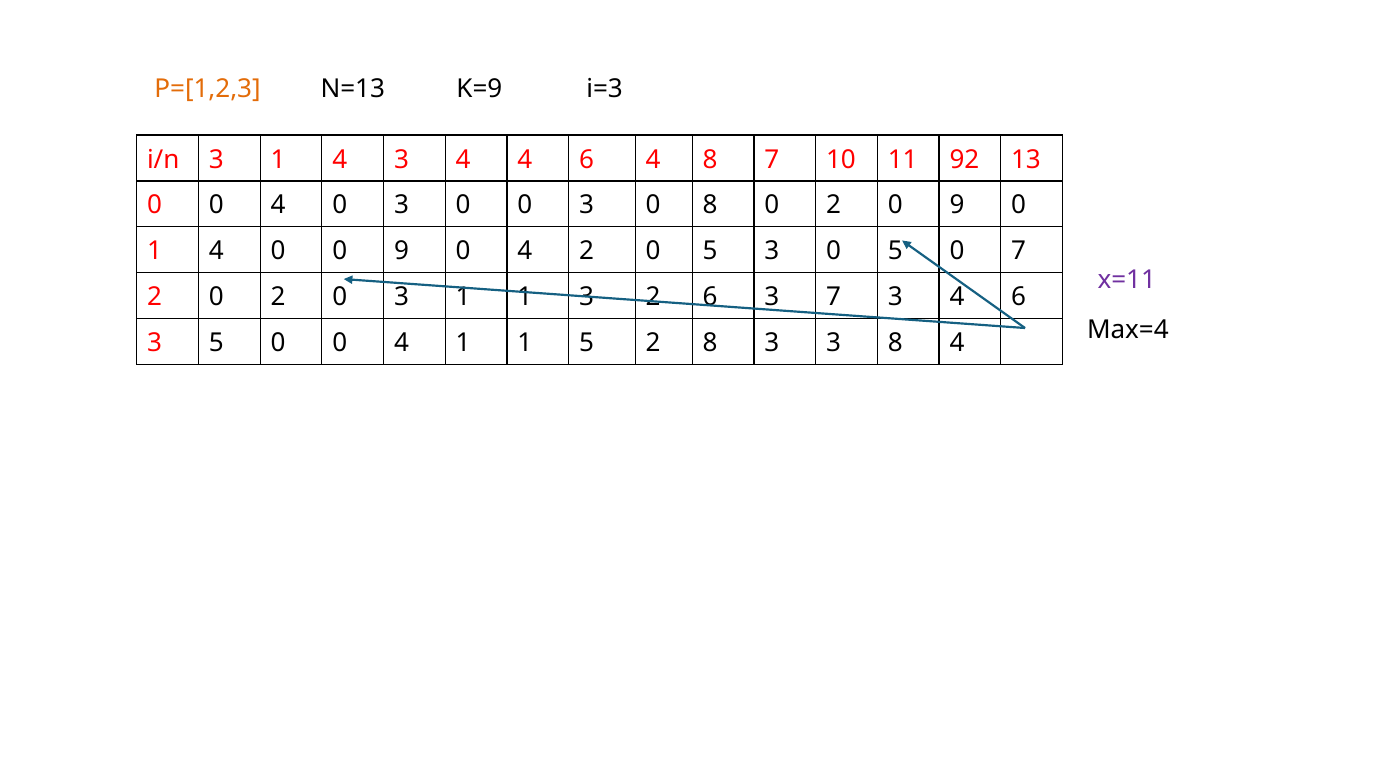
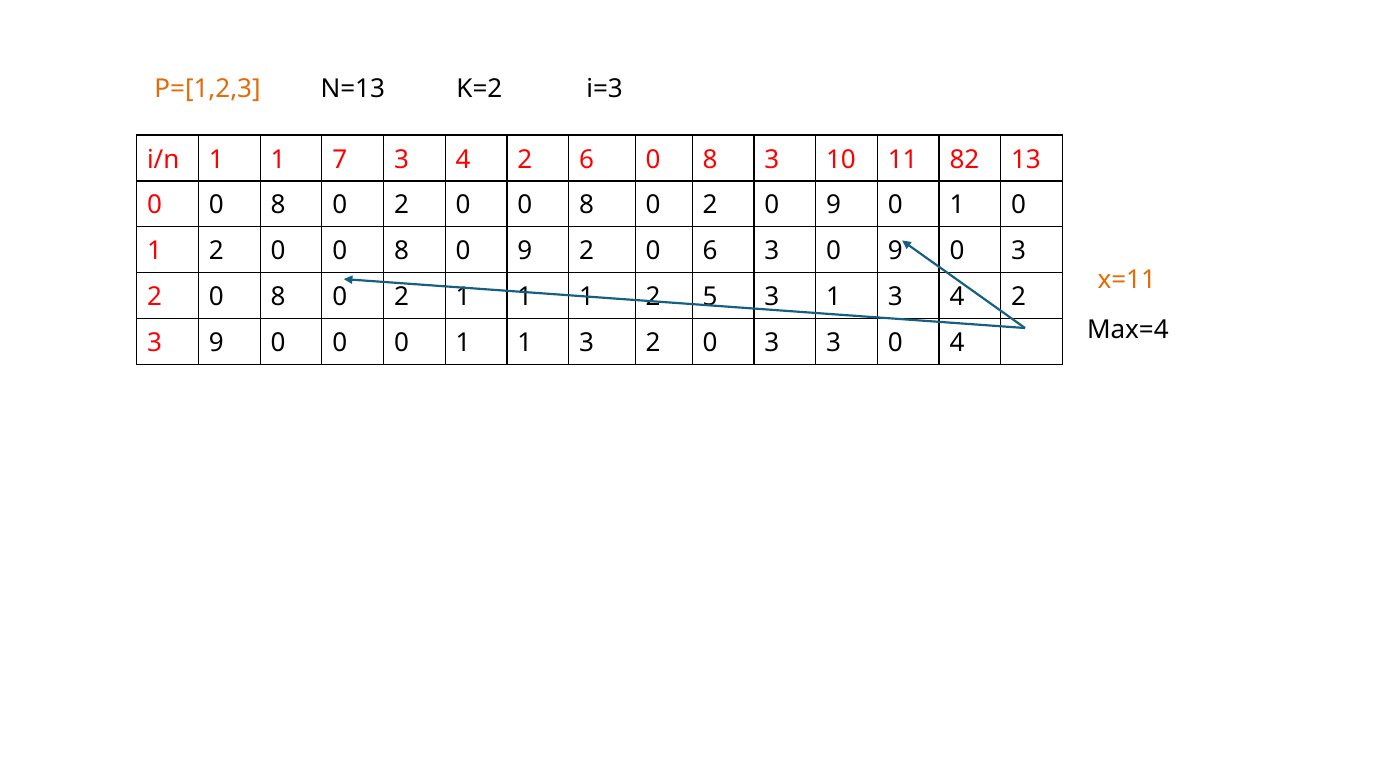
K=9: K=9 -> K=2 (479, 89)
i/n 3: 3 -> 1 (216, 159)
4: 4 -> 7 (340, 159)
4: 4 -> 2 (525, 159)
6 4: 4 -> 0 (653, 159)
8 7: 7 -> 3 (772, 159)
92: 92 -> 82 (964, 159)
4: 4 -> 8 (278, 205)
3: 3 -> 2 (401, 205)
3: 3 -> 8 (587, 205)
8: 8 -> 2 (710, 205)
2: 2 -> 9 (833, 205)
9: 9 -> 1 (957, 205)
4: 4 -> 2 (216, 251)
9: 9 -> 8 (401, 251)
4: 4 -> 9 (525, 251)
2 0 5: 5 -> 6 (710, 251)
3 0 5: 5 -> 9 (895, 251)
7: 7 -> 3 (1019, 251)
x=11 colour: purple -> orange (1127, 280)
2 0 2: 2 -> 8 (278, 297)
3: 3 -> 2 (401, 297)
1 1 3: 3 -> 1 (587, 297)
2 6: 6 -> 5 (710, 297)
3 7: 7 -> 1 (833, 297)
6: 6 -> 2 (1019, 297)
3 5: 5 -> 9 (216, 343)
4: 4 -> 0 (401, 343)
1 1 5: 5 -> 3 (587, 343)
8: 8 -> 0 (710, 343)
3 3 8: 8 -> 0 (895, 343)
